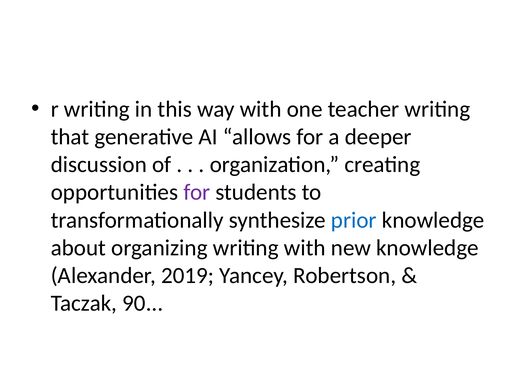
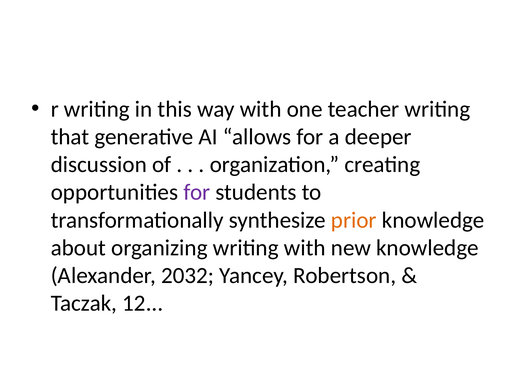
prior colour: blue -> orange (354, 220)
2019: 2019 -> 2032 (188, 276)
90: 90 -> 12 (143, 303)
